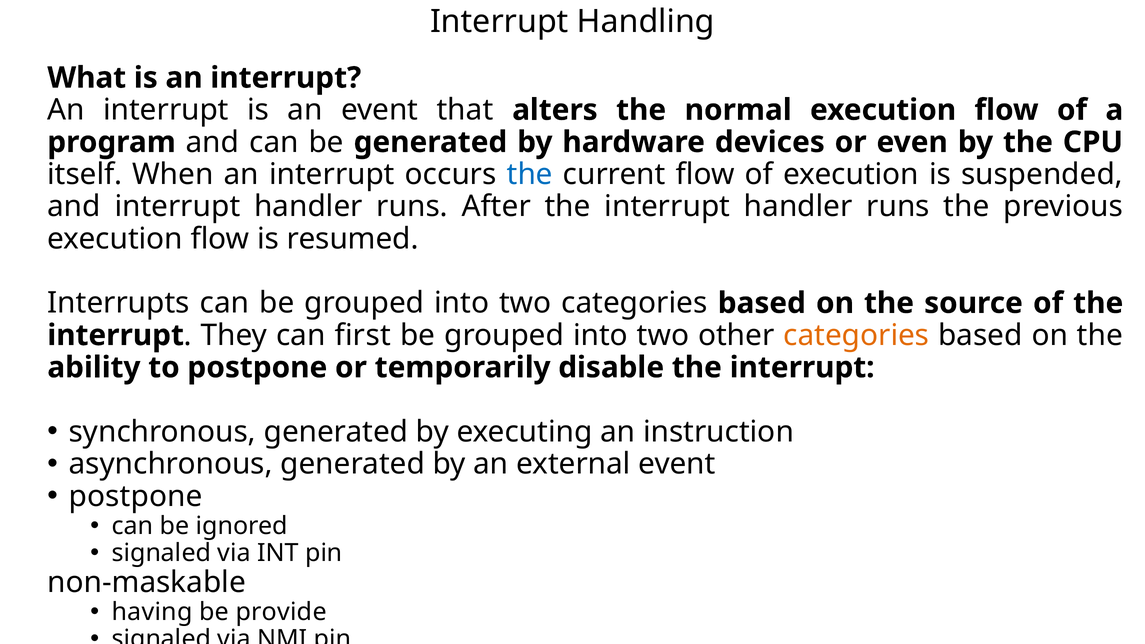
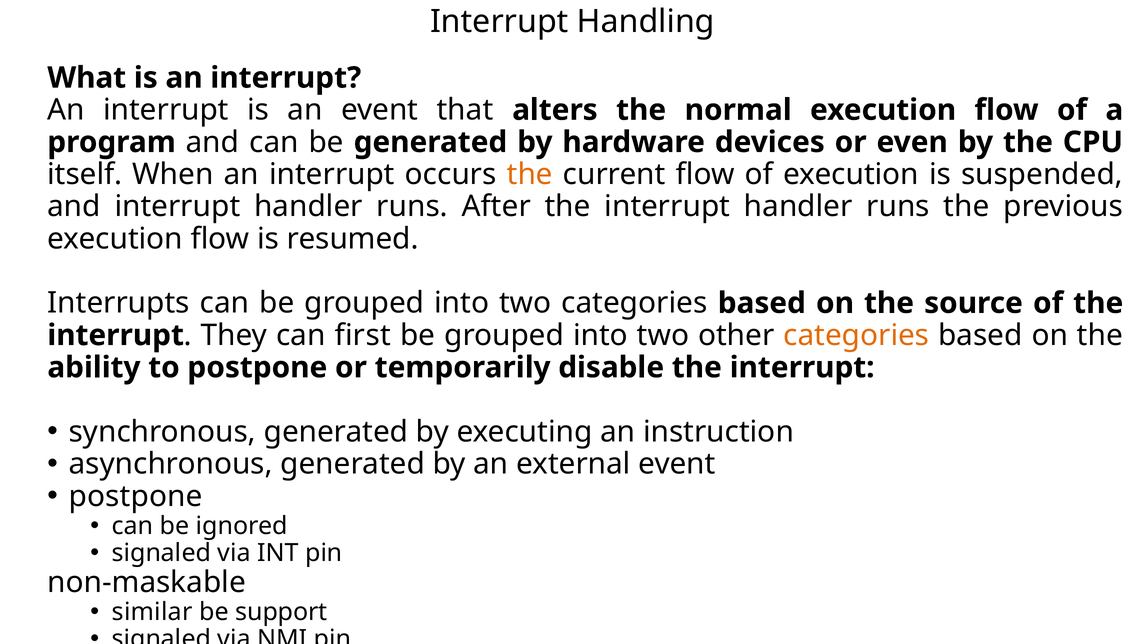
the colour: blue -> orange (530, 174)
having: having -> similar (152, 612)
provide: provide -> support (281, 612)
